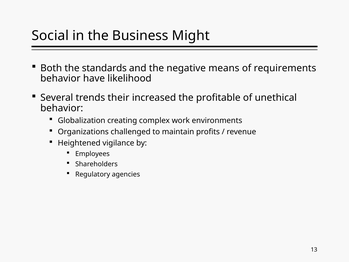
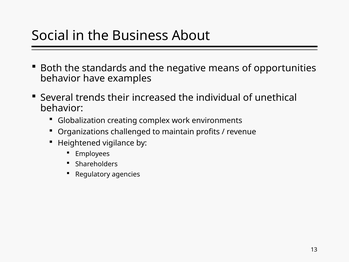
Might: Might -> About (191, 36)
requirements: requirements -> opportunities (285, 68)
likelihood: likelihood -> examples (129, 78)
profitable: profitable -> individual (218, 98)
